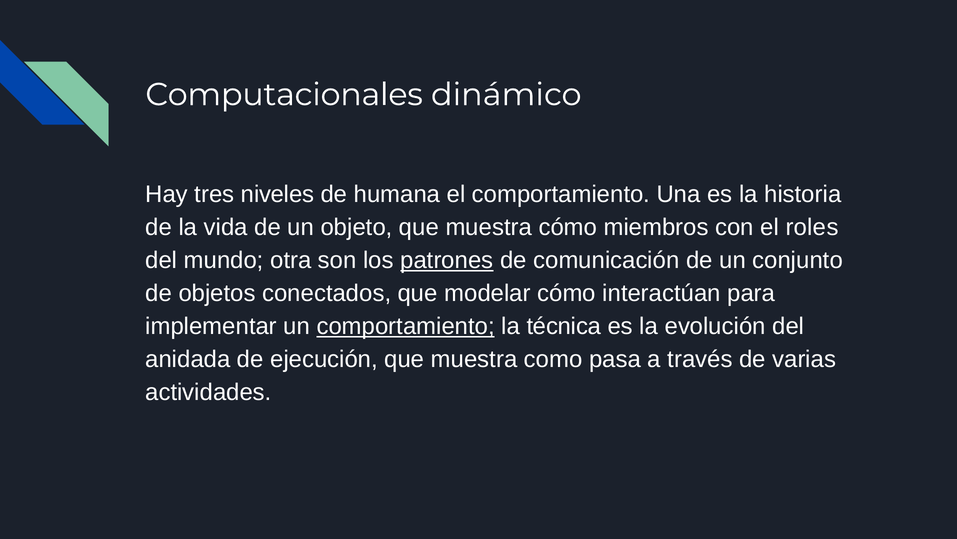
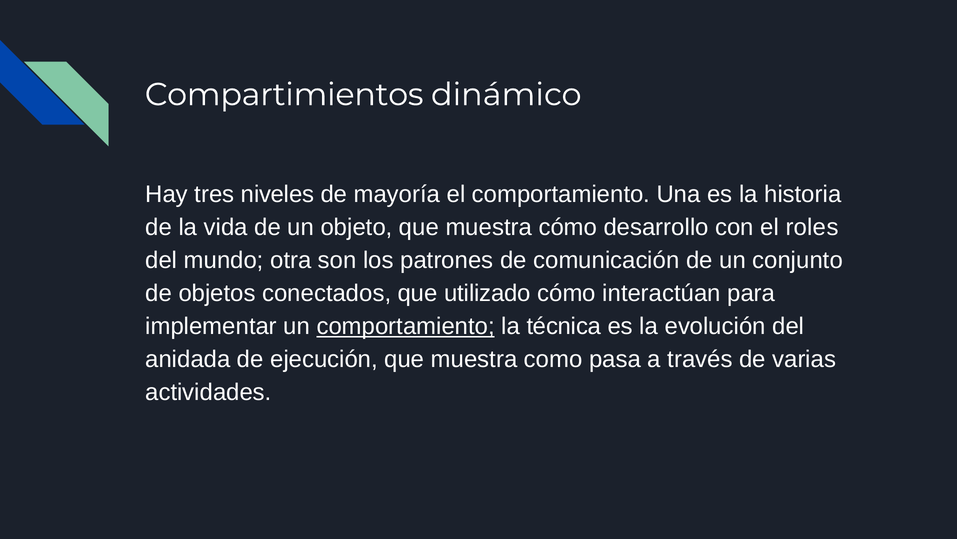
Computacionales: Computacionales -> Compartimientos (284, 95)
humana: humana -> mayoría (397, 194)
miembros: miembros -> desarrollo (656, 227)
patrones underline: present -> none (447, 260)
modelar: modelar -> utilizado (488, 293)
